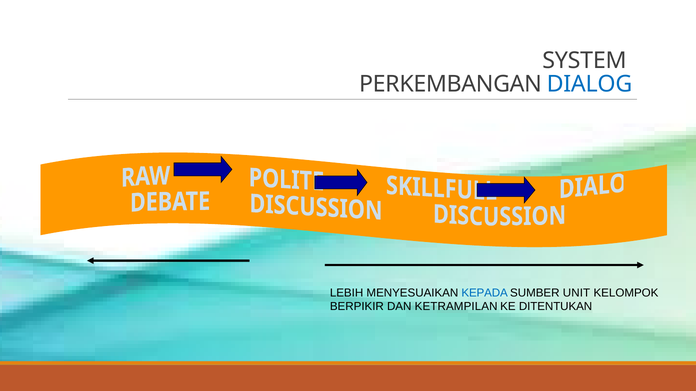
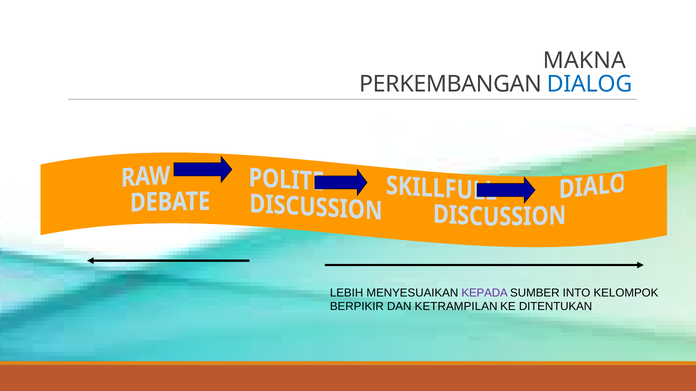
SYSTEM: SYSTEM -> MAKNA (584, 60)
KEPADA colour: blue -> purple (485, 293)
UNIT: UNIT -> INTO (577, 293)
